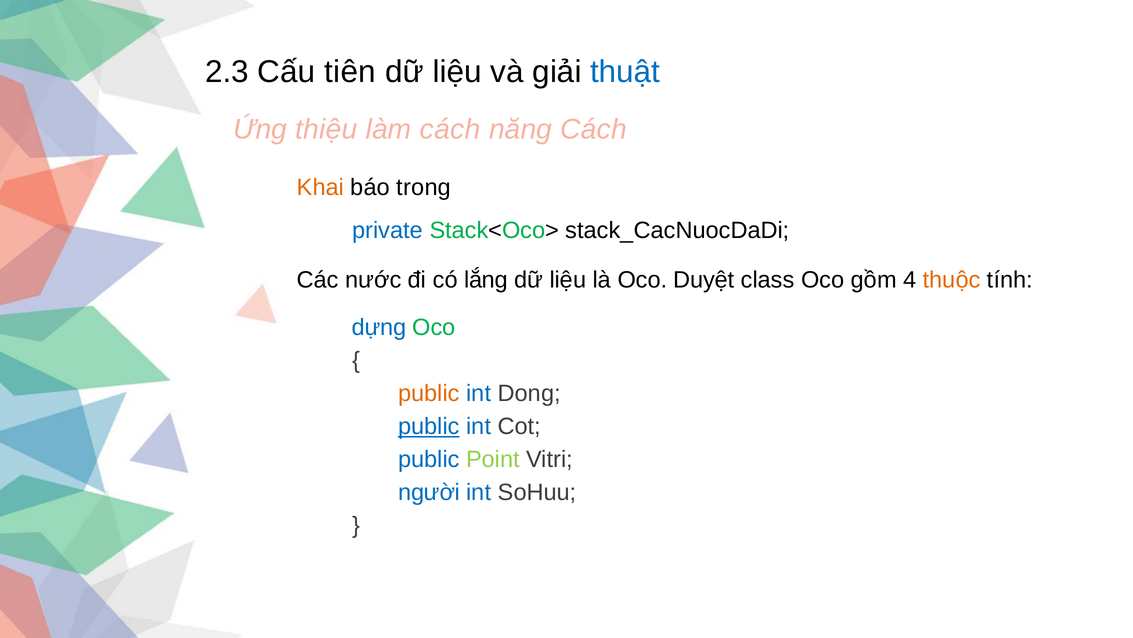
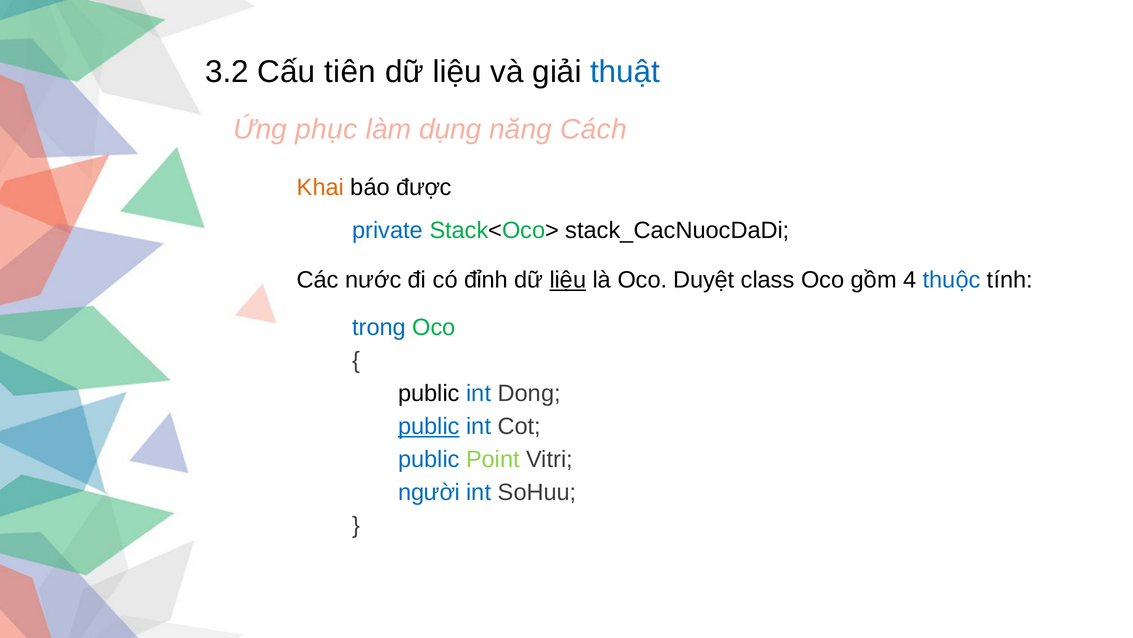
2.3: 2.3 -> 3.2 (227, 72)
thiệu: thiệu -> phục (326, 129)
làm cách: cách -> dụng (450, 129)
trong: trong -> được (424, 188)
lắng: lắng -> đỉnh (486, 280)
liệu underline: none -> present (568, 280)
thuộc colour: orange -> blue (952, 280)
dựng: dựng -> trong (379, 327)
public colour: orange -> black (429, 393)
